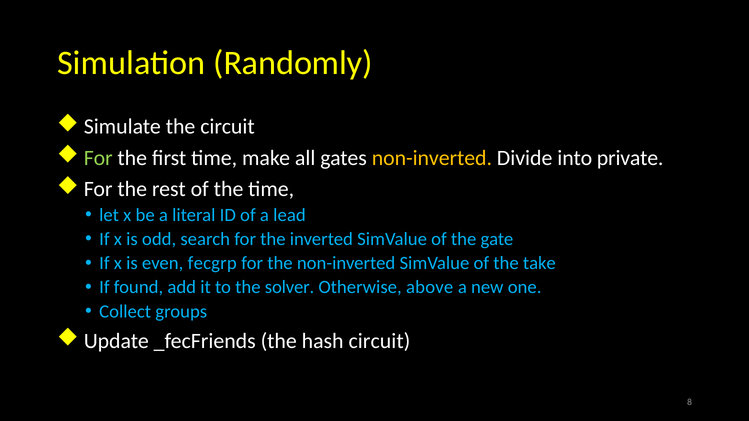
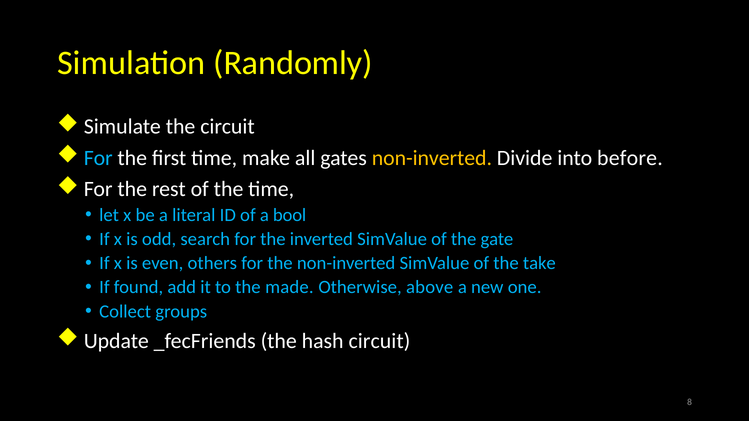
For colour: light green -> light blue (98, 158)
private: private -> before (630, 158)
lead: lead -> bool (290, 215)
fecgrp: fecgrp -> others (212, 263)
solver: solver -> made (289, 287)
